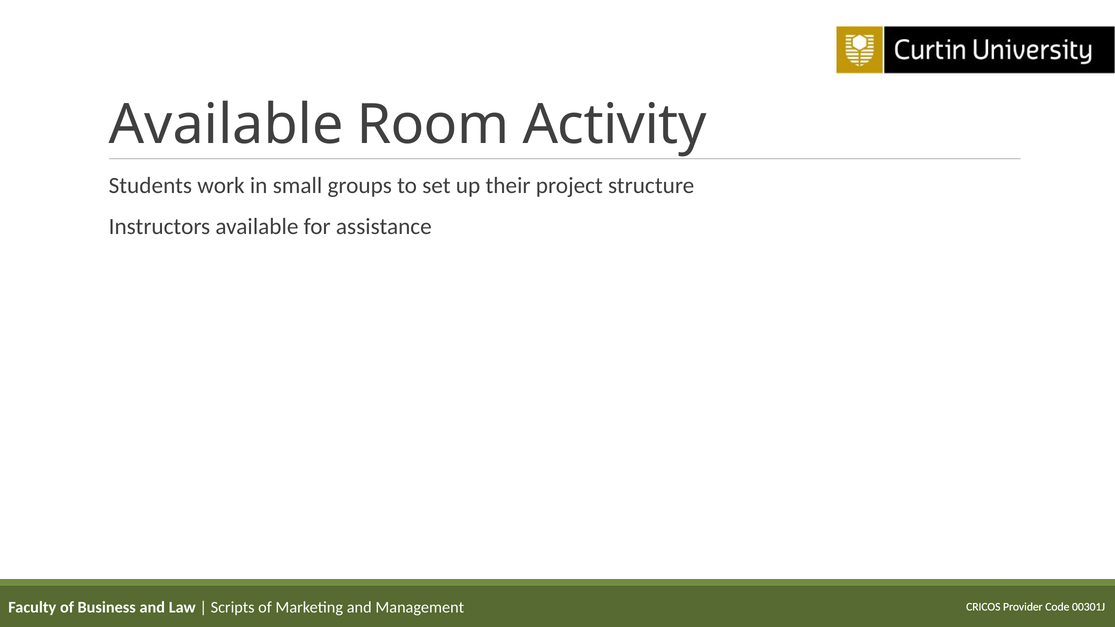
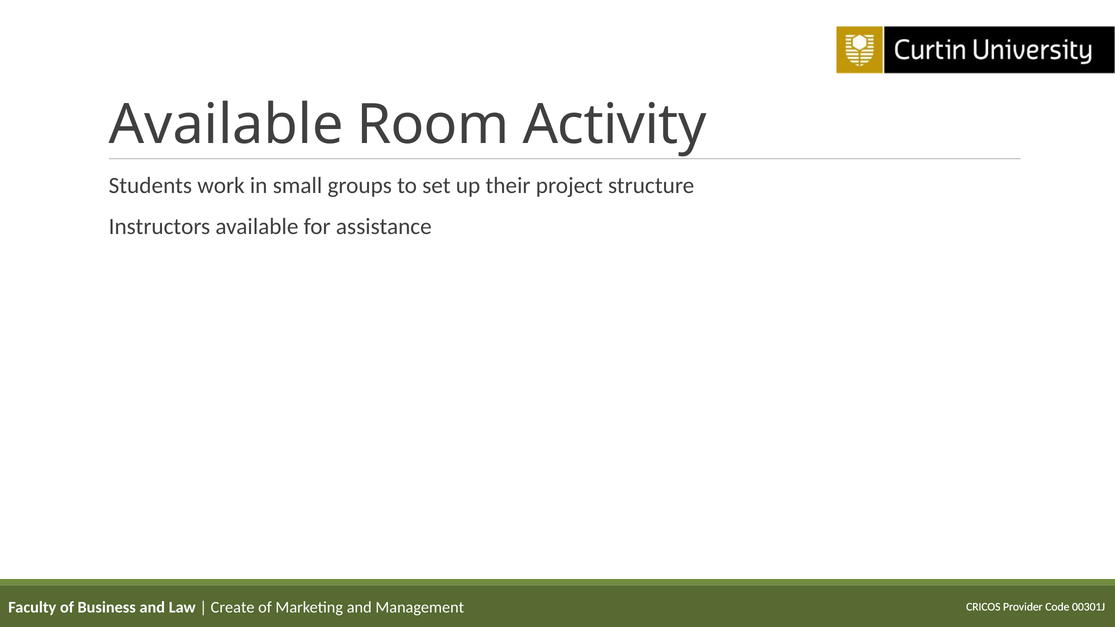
Scripts: Scripts -> Create (233, 607)
